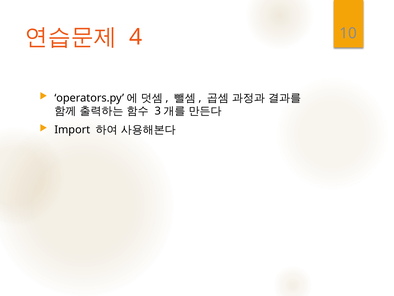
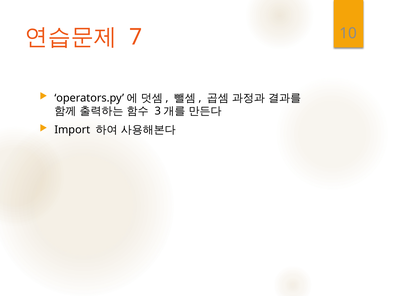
4: 4 -> 7 (136, 37)
